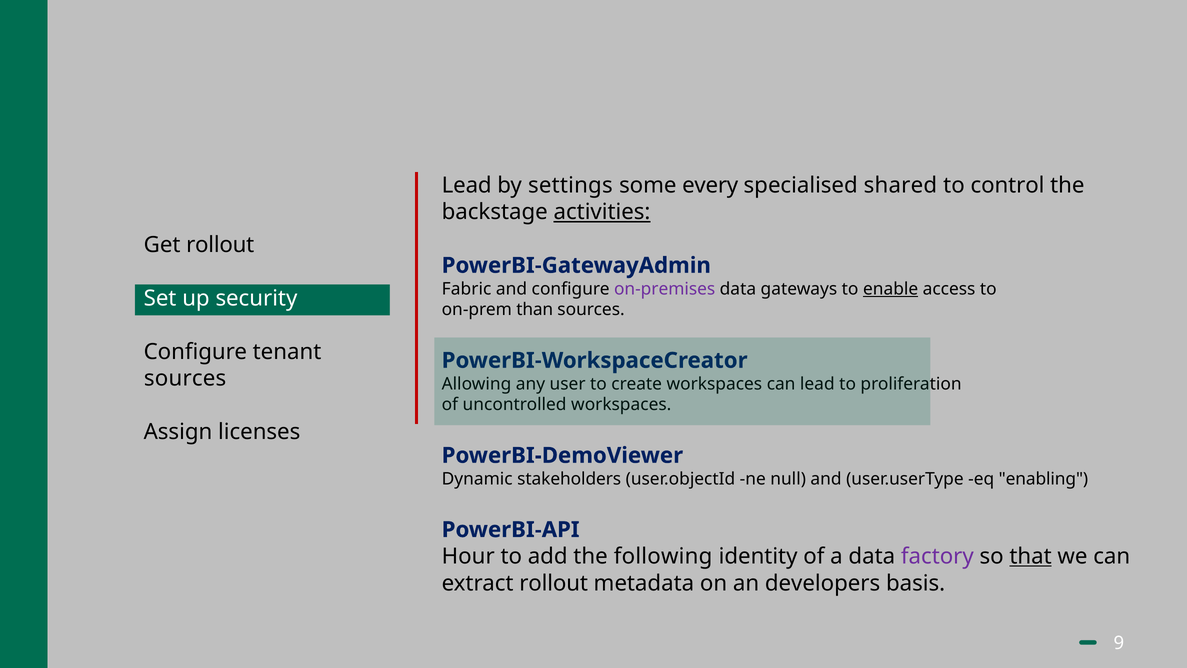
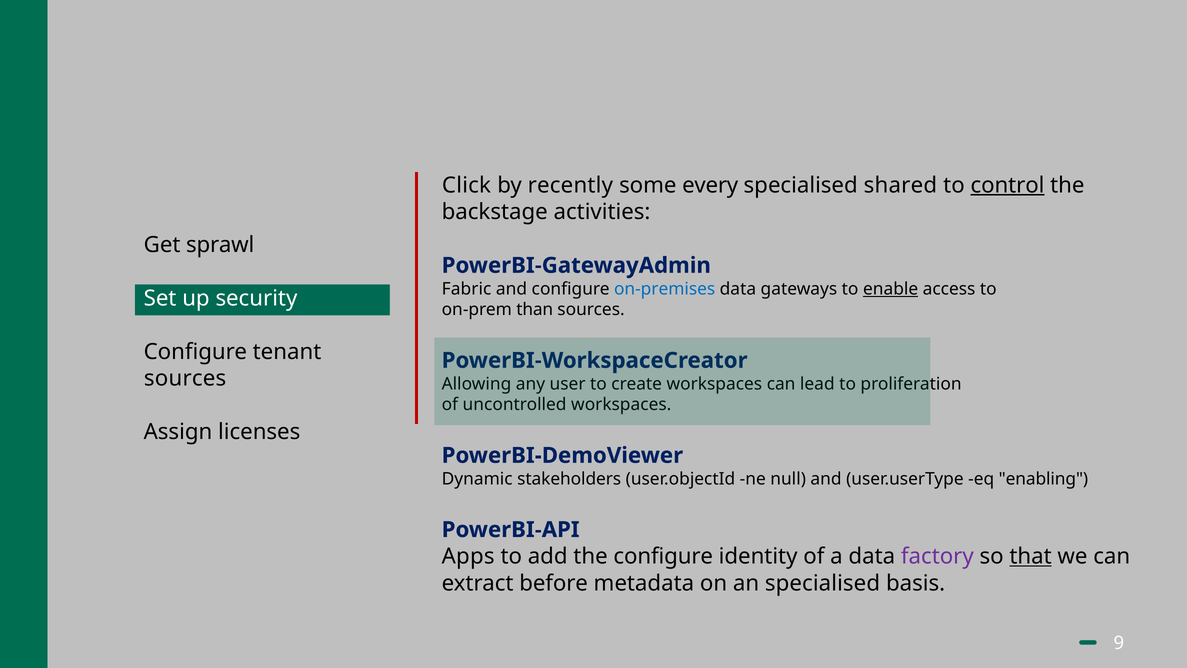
Lead: Lead -> Click (467, 185)
settings: settings -> recently (570, 185)
control underline: none -> present (1007, 185)
activities underline: present -> none (602, 212)
Get rollout: rollout -> sprawl (220, 245)
on-premises colour: purple -> blue (665, 289)
Hour: Hour -> Apps (468, 556)
the following: following -> configure (663, 556)
extract rollout: rollout -> before (554, 583)
an developers: developers -> specialised (822, 583)
